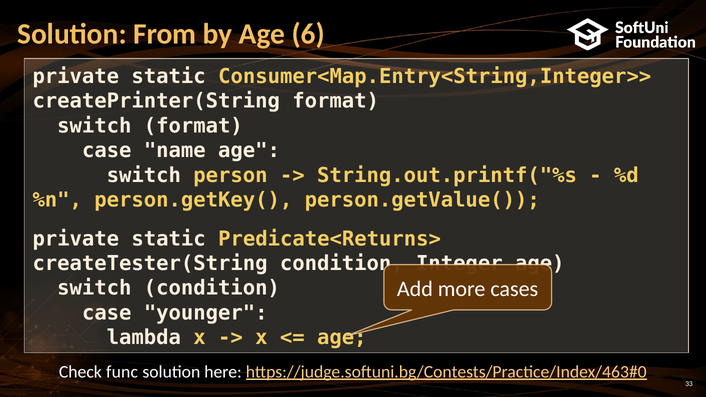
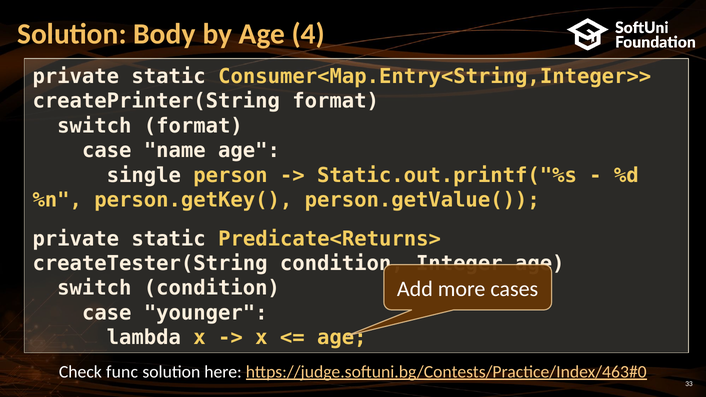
From: From -> Body (165, 34)
6: 6 -> 4 (308, 34)
switch: switch -> single (144, 175)
String.out.printf("%s: String.out.printf("%s -> Static.out.printf("%s (447, 175)
